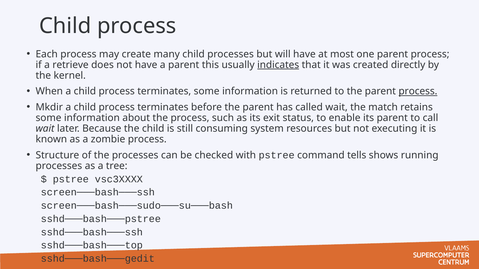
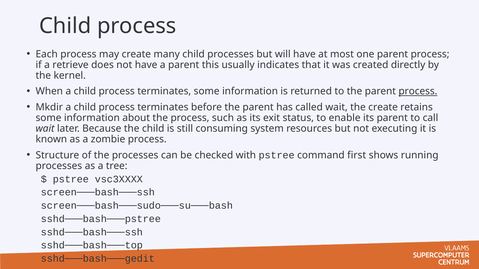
indicates underline: present -> none (278, 65)
the match: match -> create (383, 107)
tells: tells -> first (357, 155)
